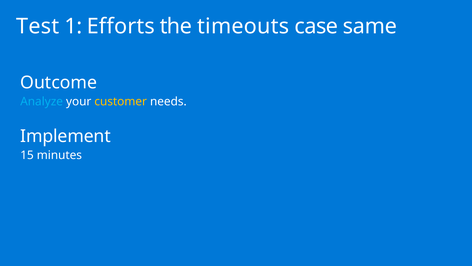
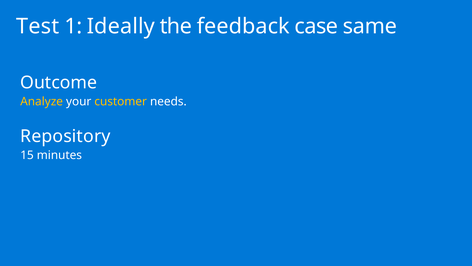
Efforts: Efforts -> Ideally (121, 26)
timeouts: timeouts -> feedback (243, 26)
Analyze colour: light blue -> yellow (42, 101)
Implement: Implement -> Repository (65, 136)
